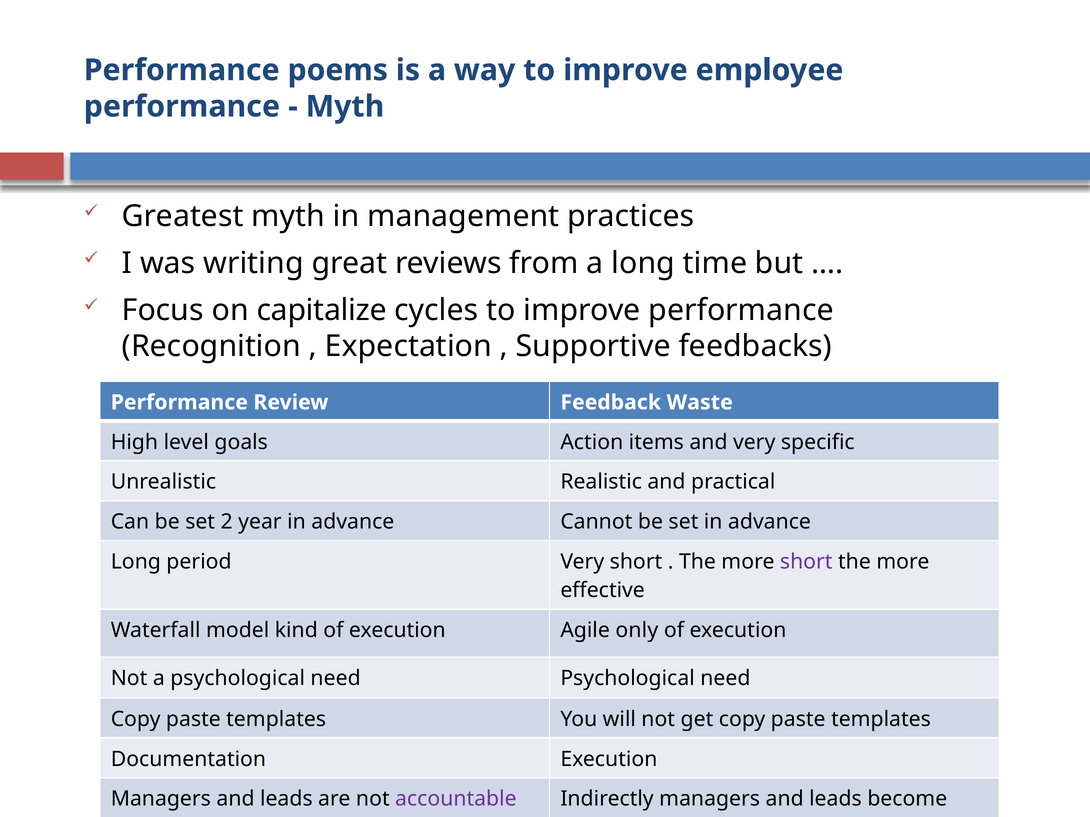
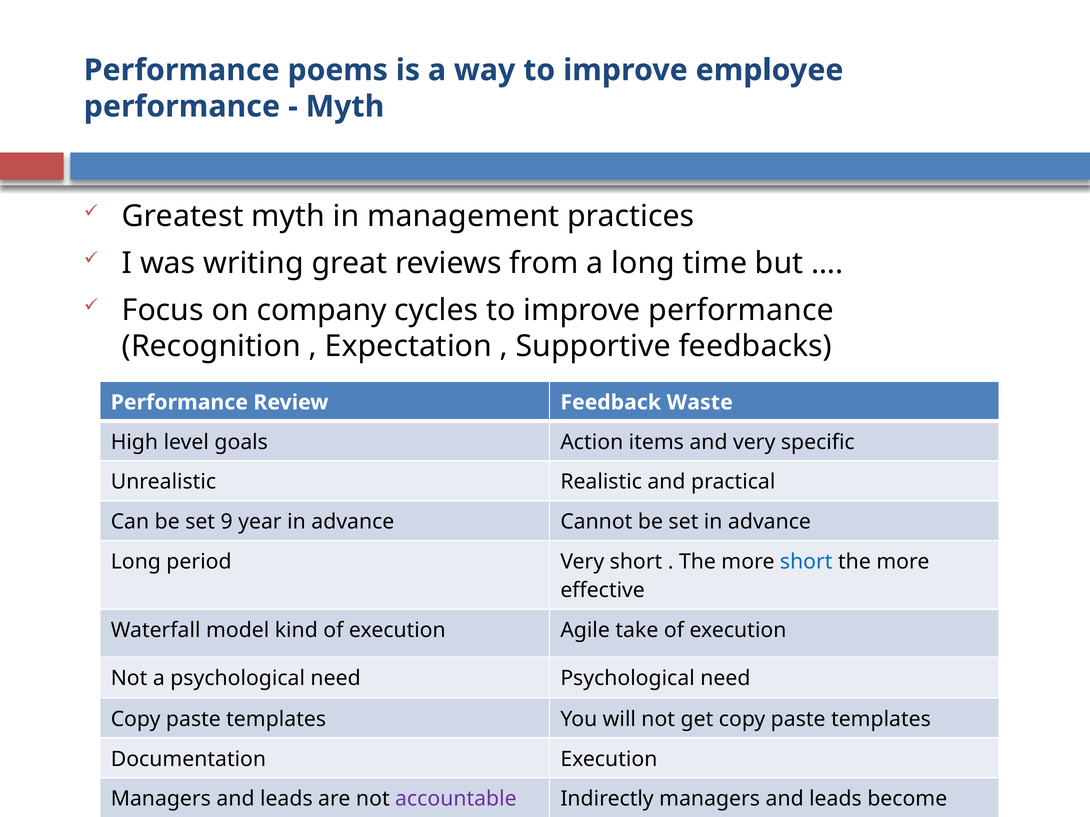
capitalize: capitalize -> company (322, 310)
2: 2 -> 9 (227, 522)
short colour: purple -> blue (806, 562)
only: only -> take (637, 631)
